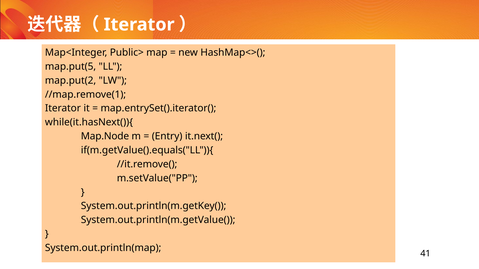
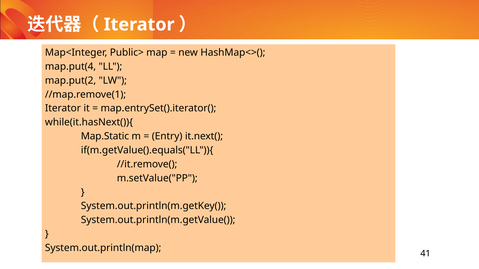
map.put(5: map.put(5 -> map.put(4 (71, 67)
Map.Node: Map.Node -> Map.Static (105, 136)
